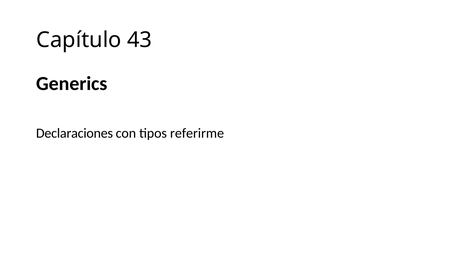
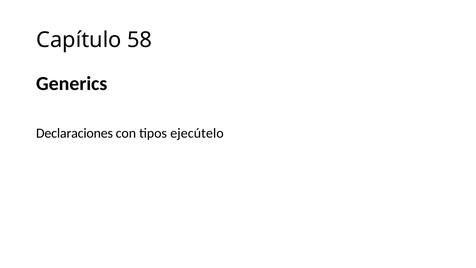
43: 43 -> 58 (140, 40)
referirme: referirme -> ejecútelo (197, 133)
